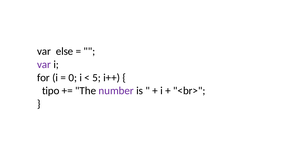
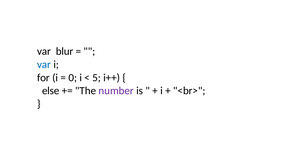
else: else -> blur (65, 51)
var colour: purple -> blue (44, 65)
tipo: tipo -> else (51, 91)
